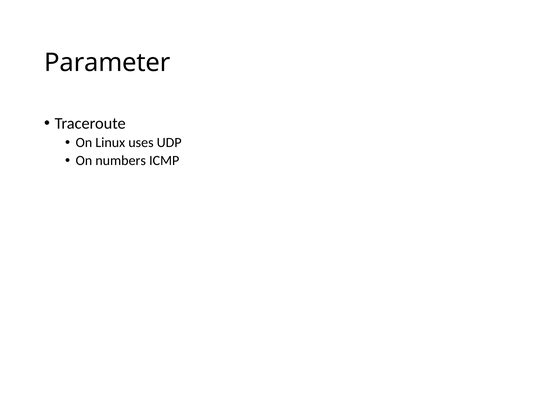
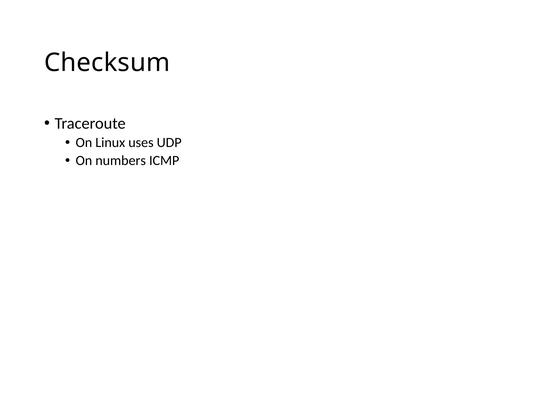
Parameter: Parameter -> Checksum (107, 63)
